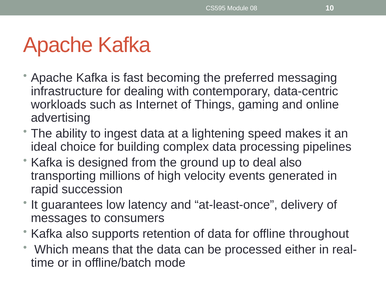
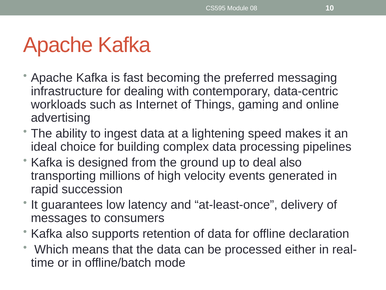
throughout: throughout -> declaration (319, 233)
